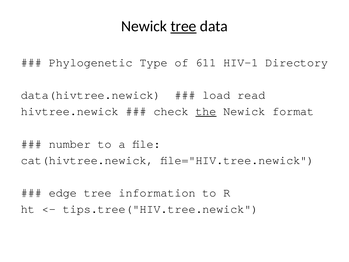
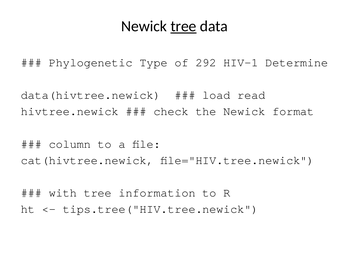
611: 611 -> 292 (206, 62)
Directory: Directory -> Determine (297, 62)
the underline: present -> none (206, 111)
number: number -> column (70, 144)
edge: edge -> with (63, 193)
